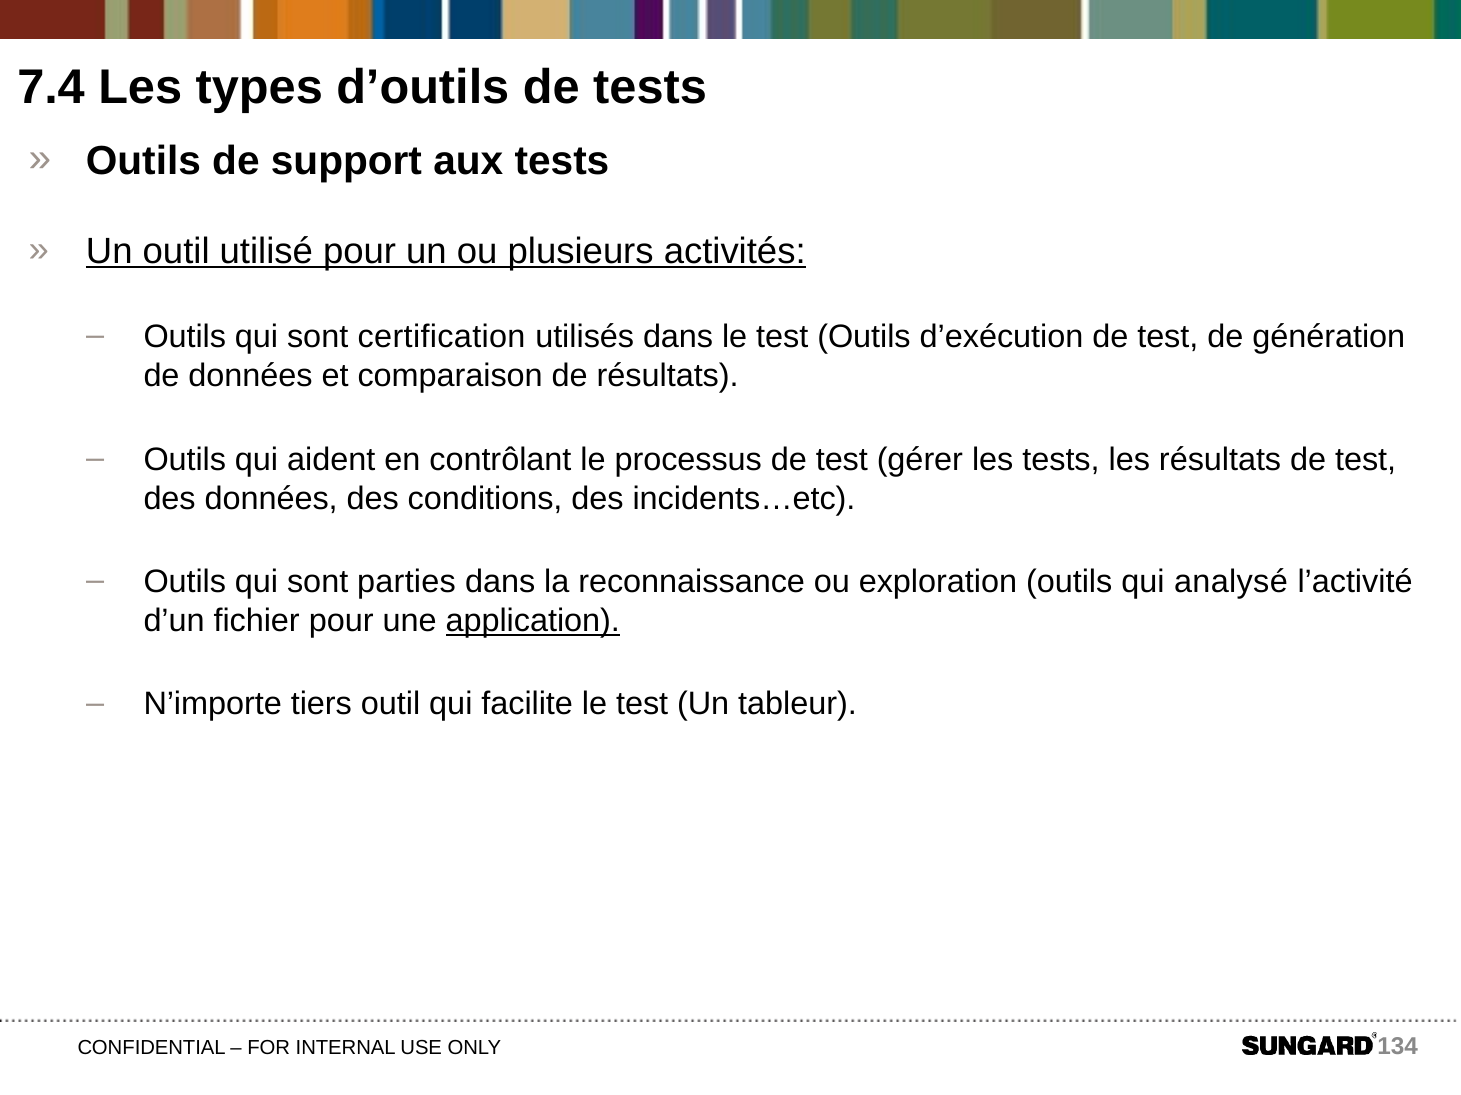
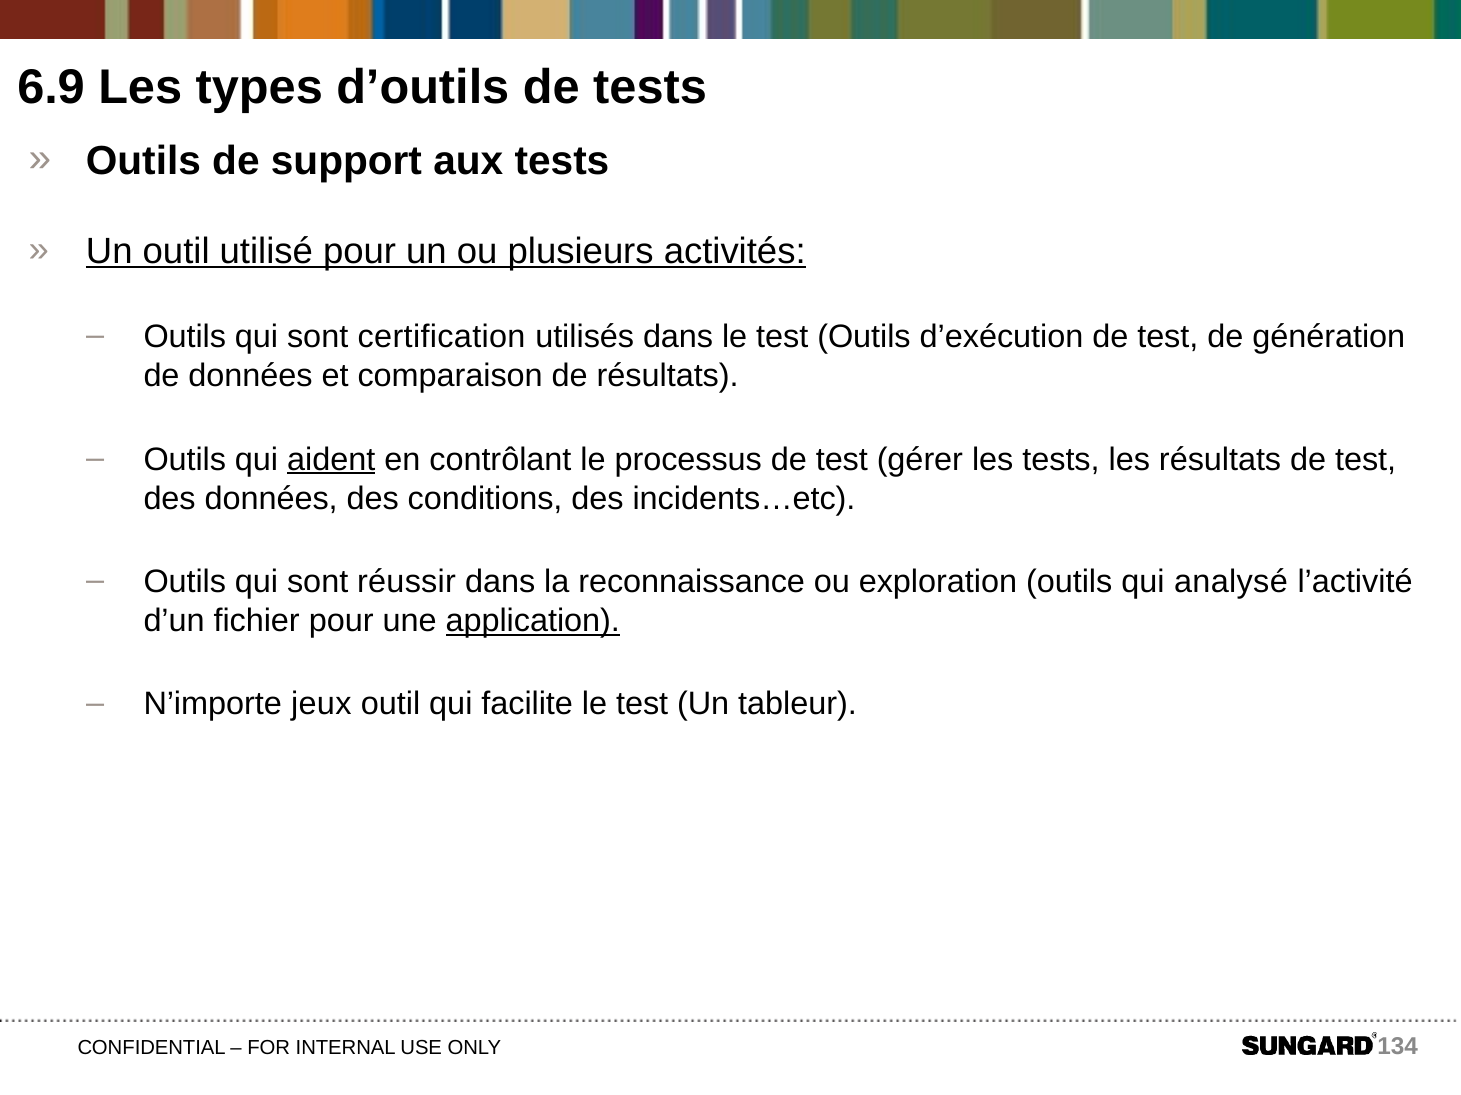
7.4: 7.4 -> 6.9 (51, 87)
aident underline: none -> present (331, 460)
parties: parties -> réussir (407, 582)
tiers: tiers -> jeux (321, 705)
